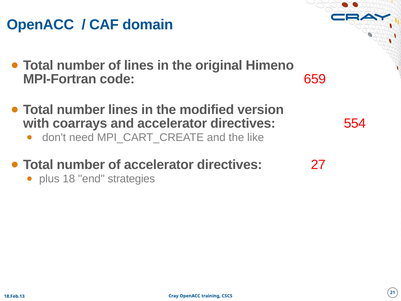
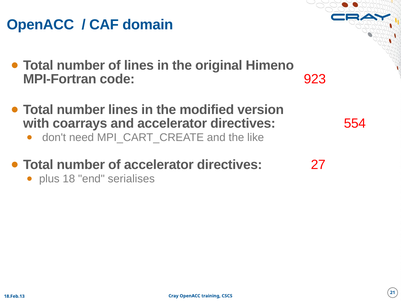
659: 659 -> 923 (315, 79)
strategies: strategies -> serialises (131, 179)
